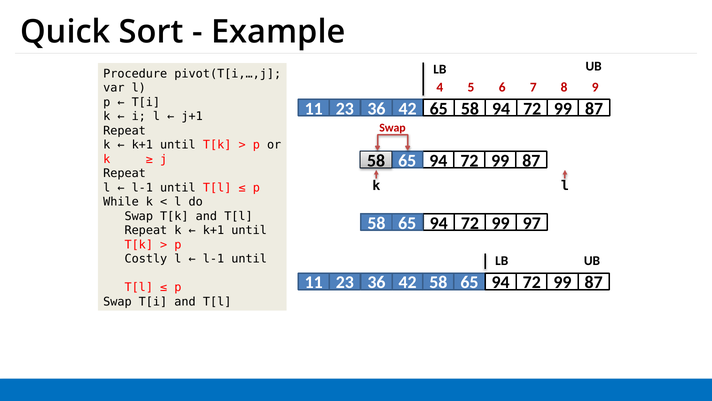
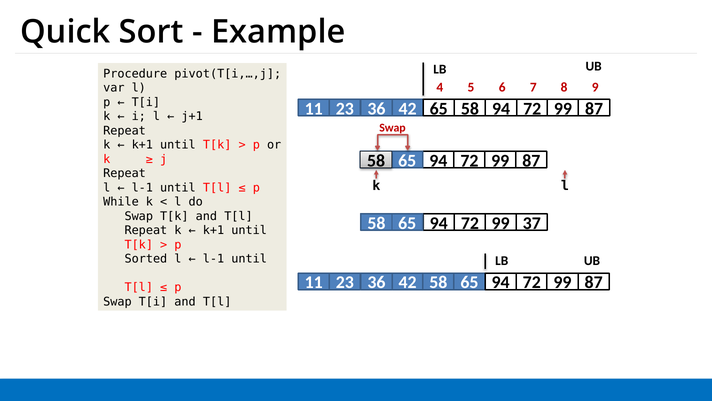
97: 97 -> 37 (532, 223)
Costly: Costly -> Sorted (146, 259)
